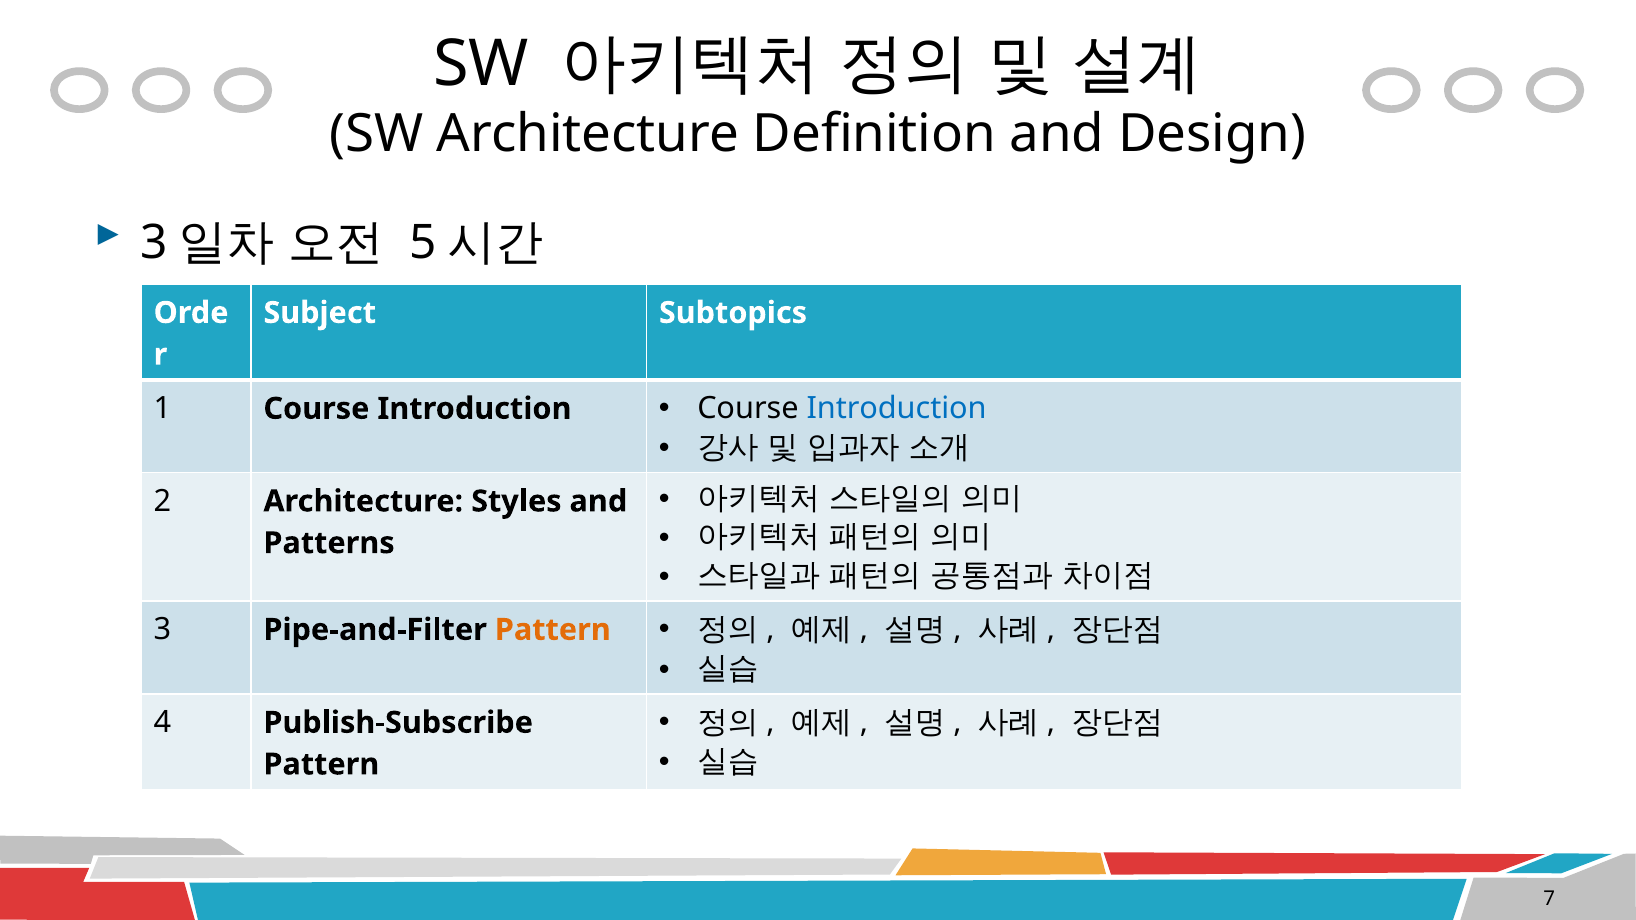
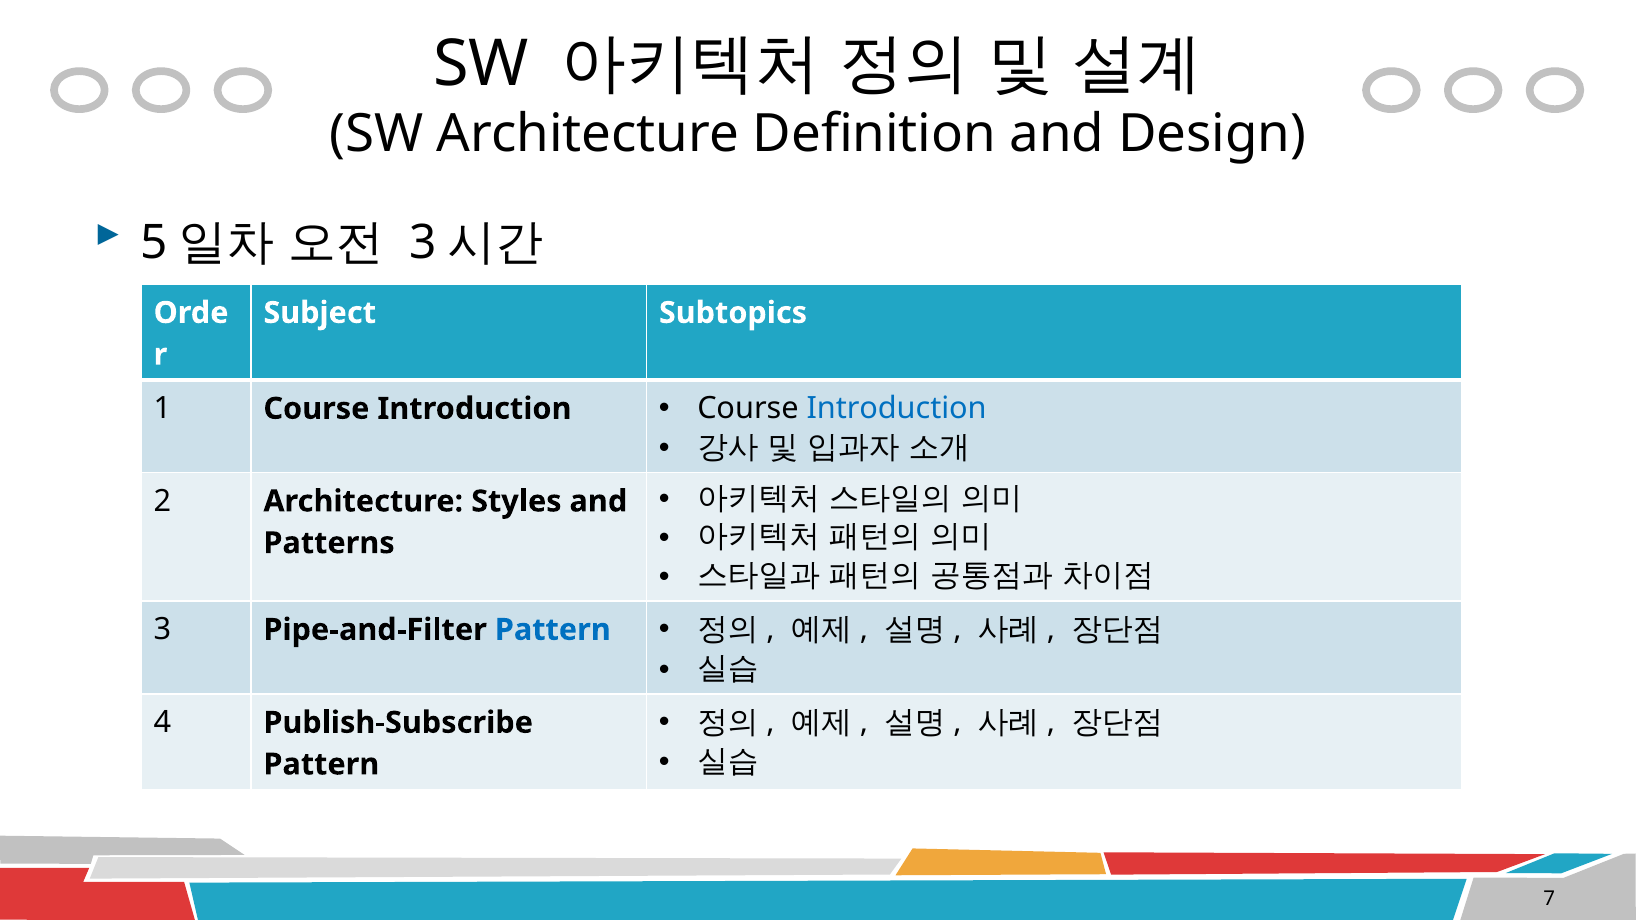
3: 3 -> 5 (154, 243)
5: 5 -> 3 (423, 243)
Pattern colour: orange -> blue (553, 630)
